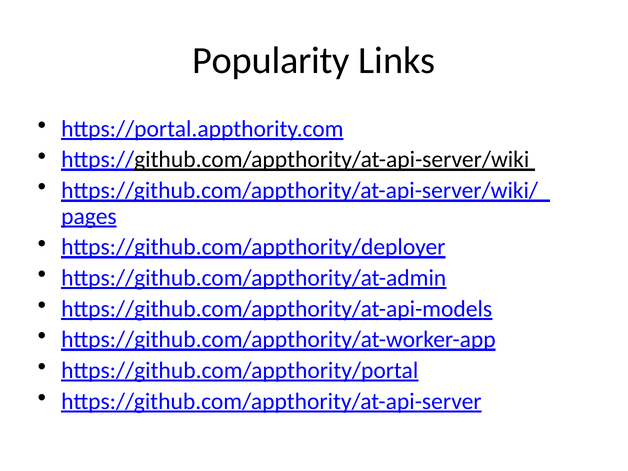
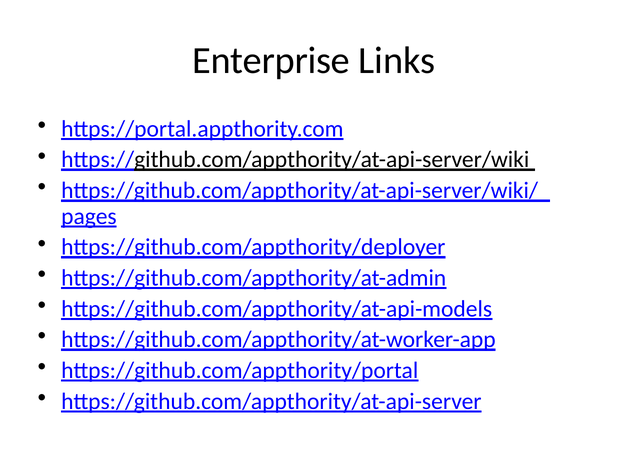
Popularity: Popularity -> Enterprise (271, 61)
